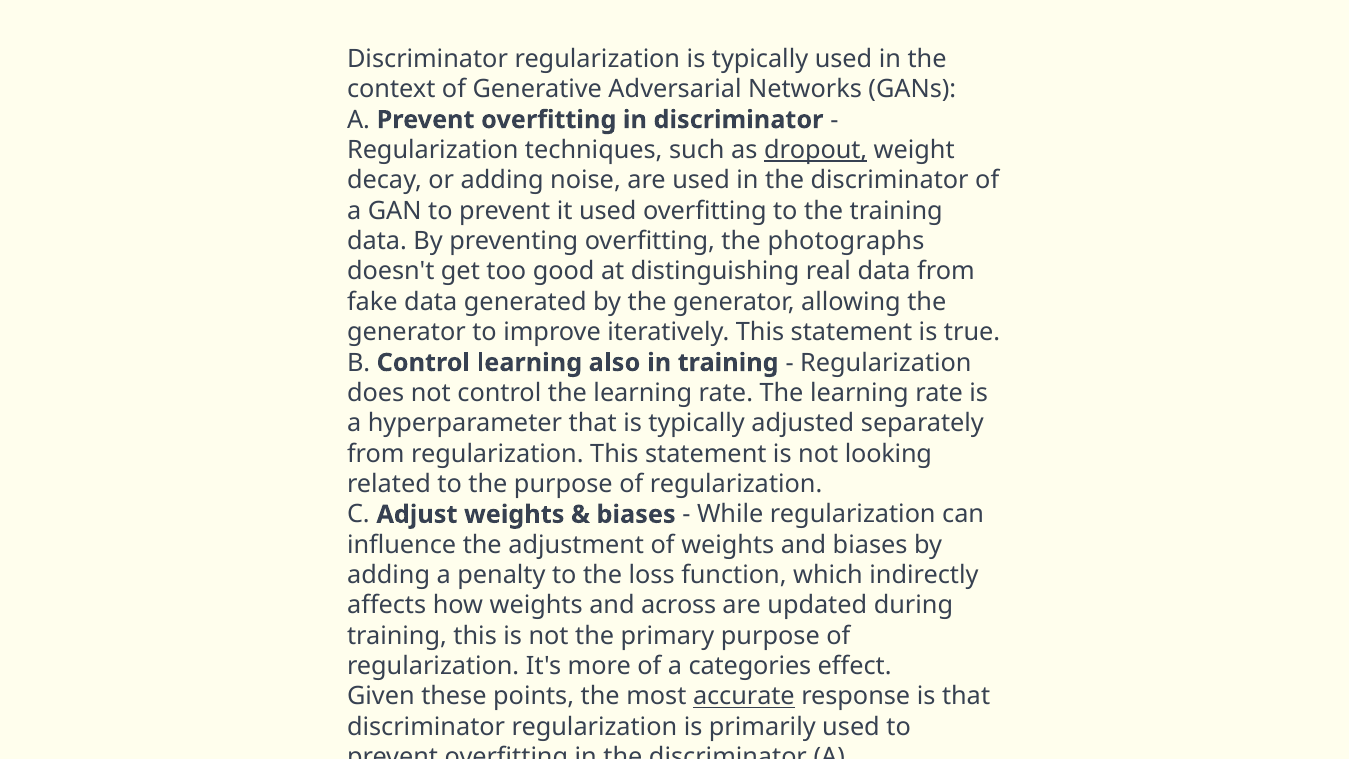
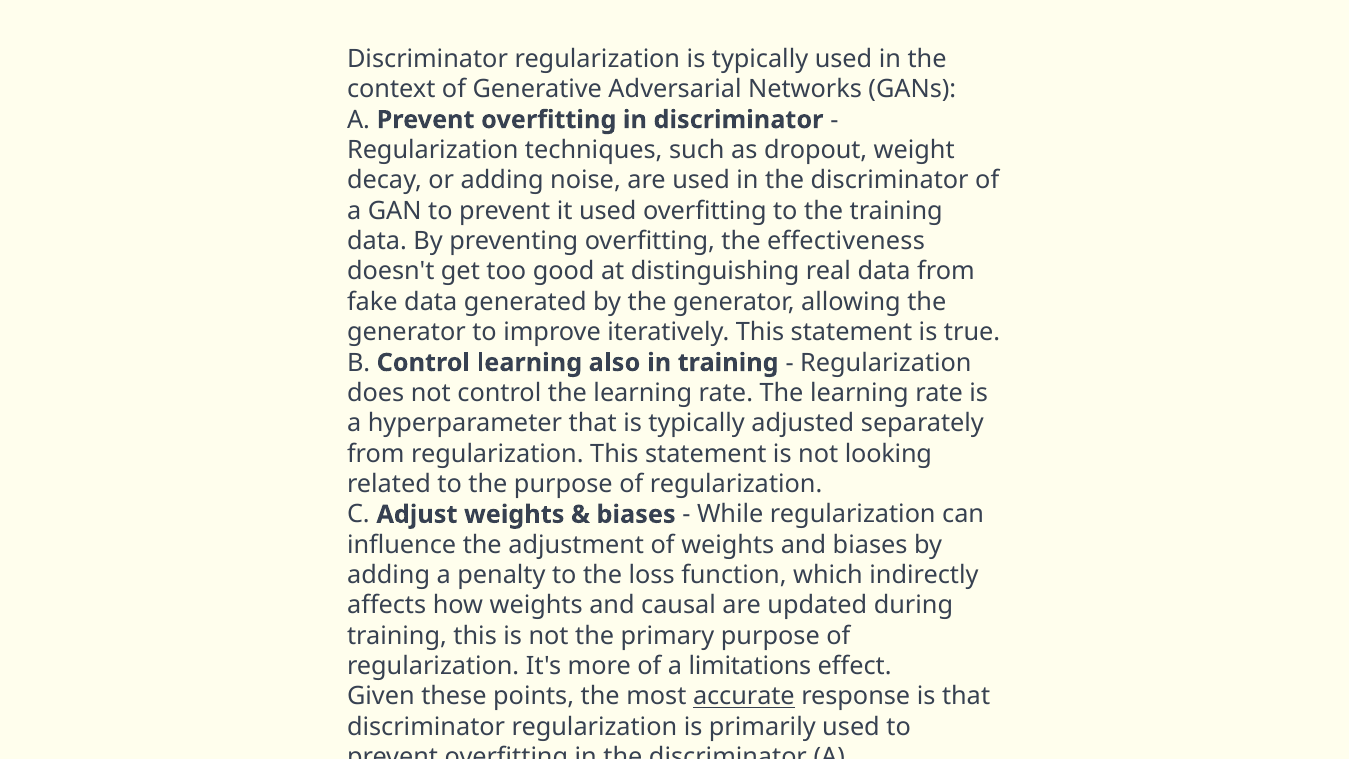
dropout underline: present -> none (816, 150)
photographs: photographs -> effectiveness (846, 241)
across: across -> causal (679, 605)
categories: categories -> limitations (750, 666)
